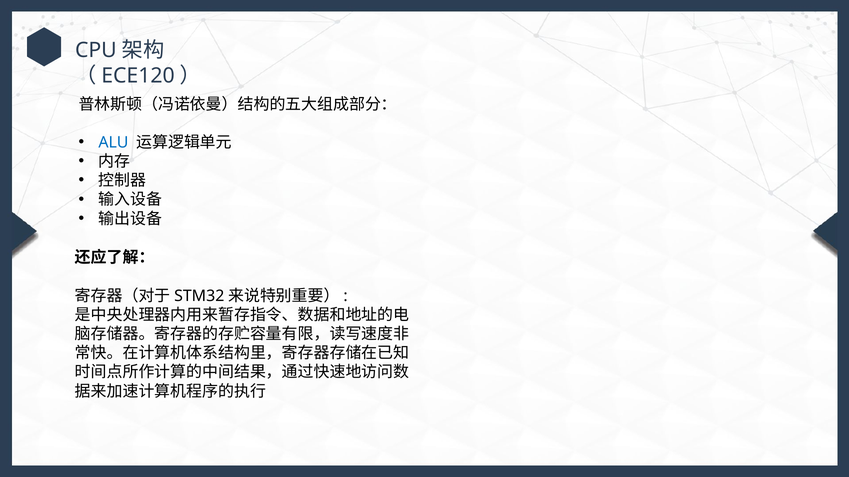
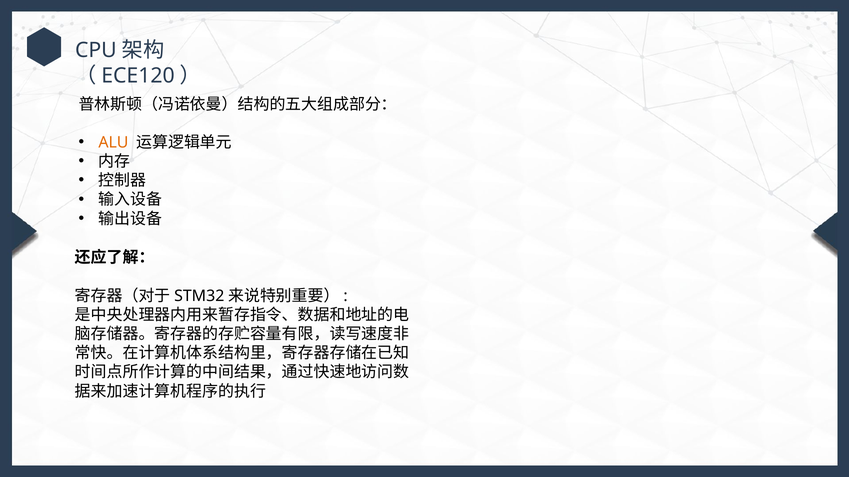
ALU colour: blue -> orange (113, 143)
